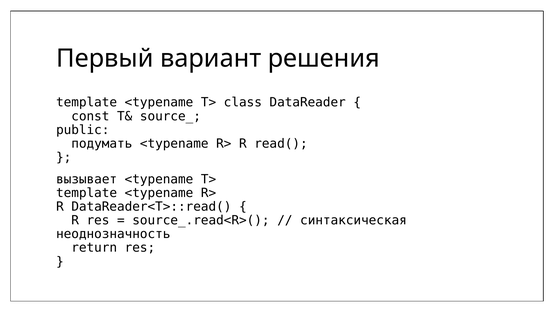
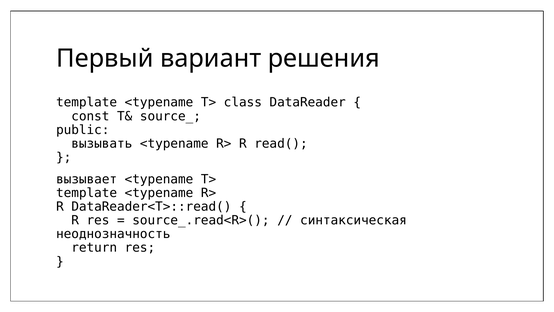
подумать: подумать -> вызывать (102, 143)
